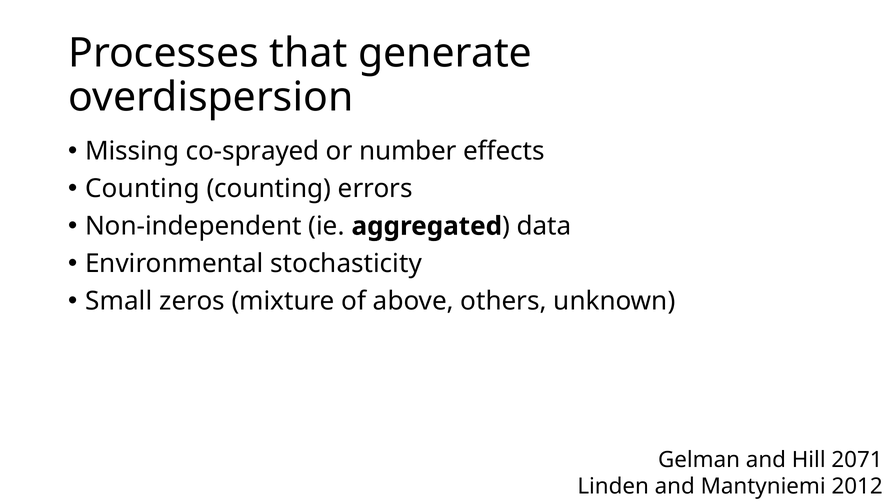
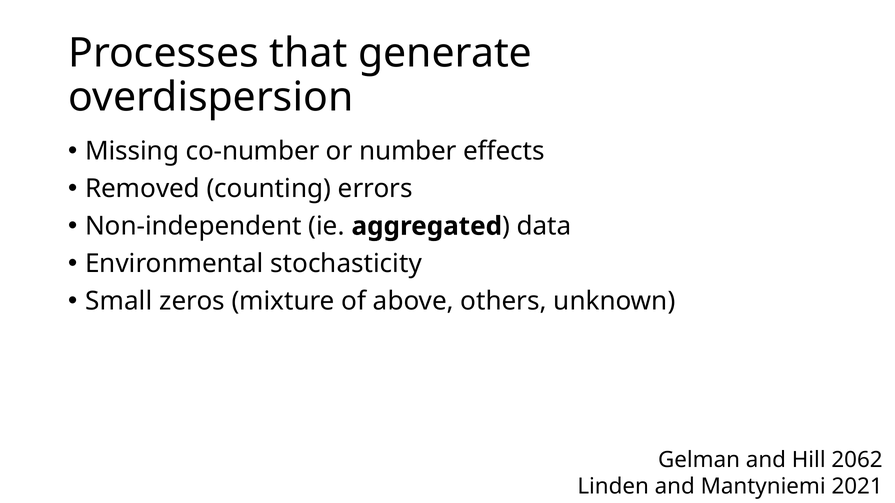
co-sprayed: co-sprayed -> co-number (253, 151)
Counting: Counting -> Removed (143, 189)
2071: 2071 -> 2062 (857, 460)
2012: 2012 -> 2021 (857, 487)
